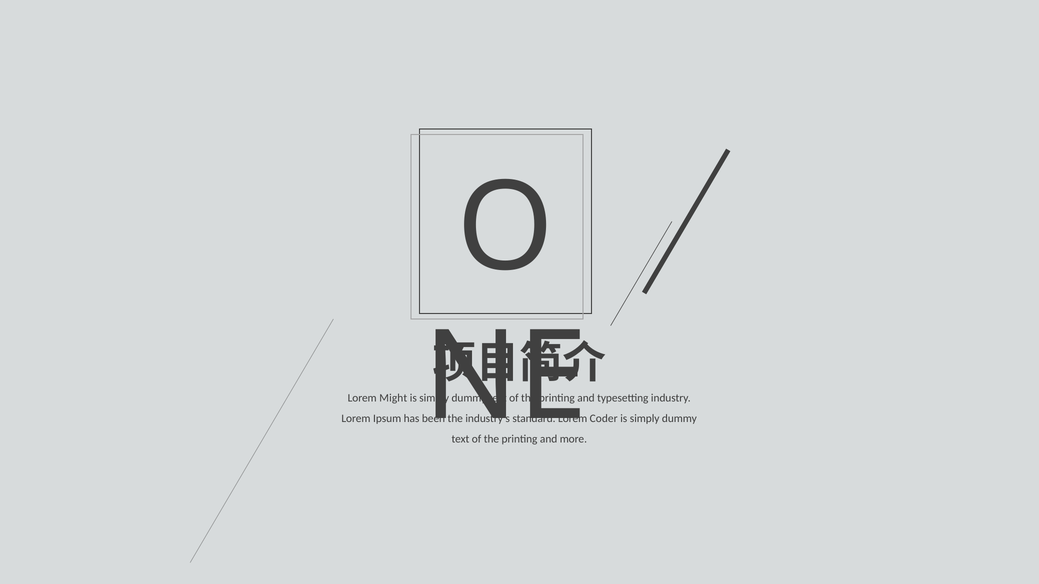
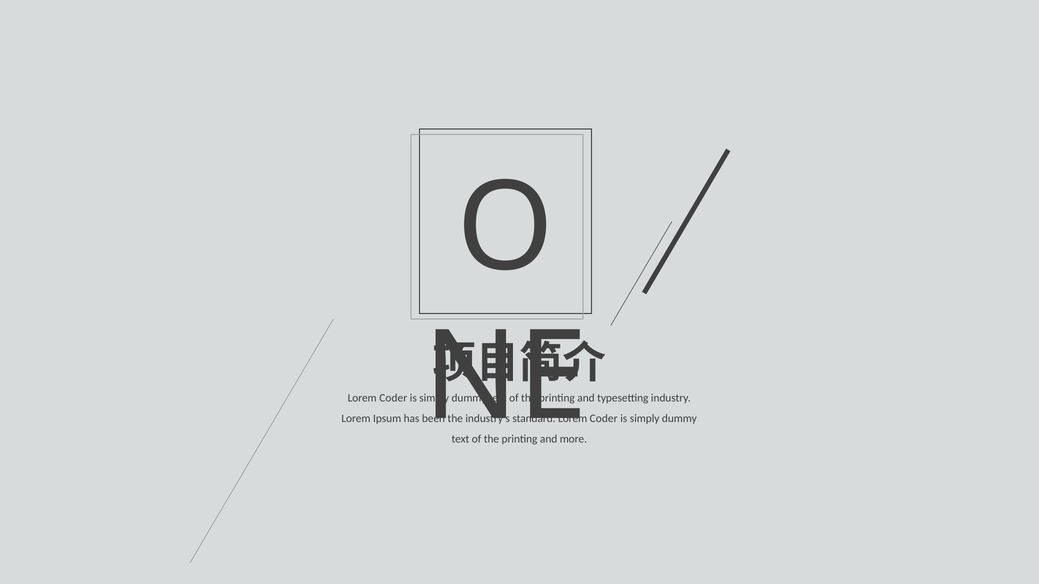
Might: Might -> Coder (393, 398)
